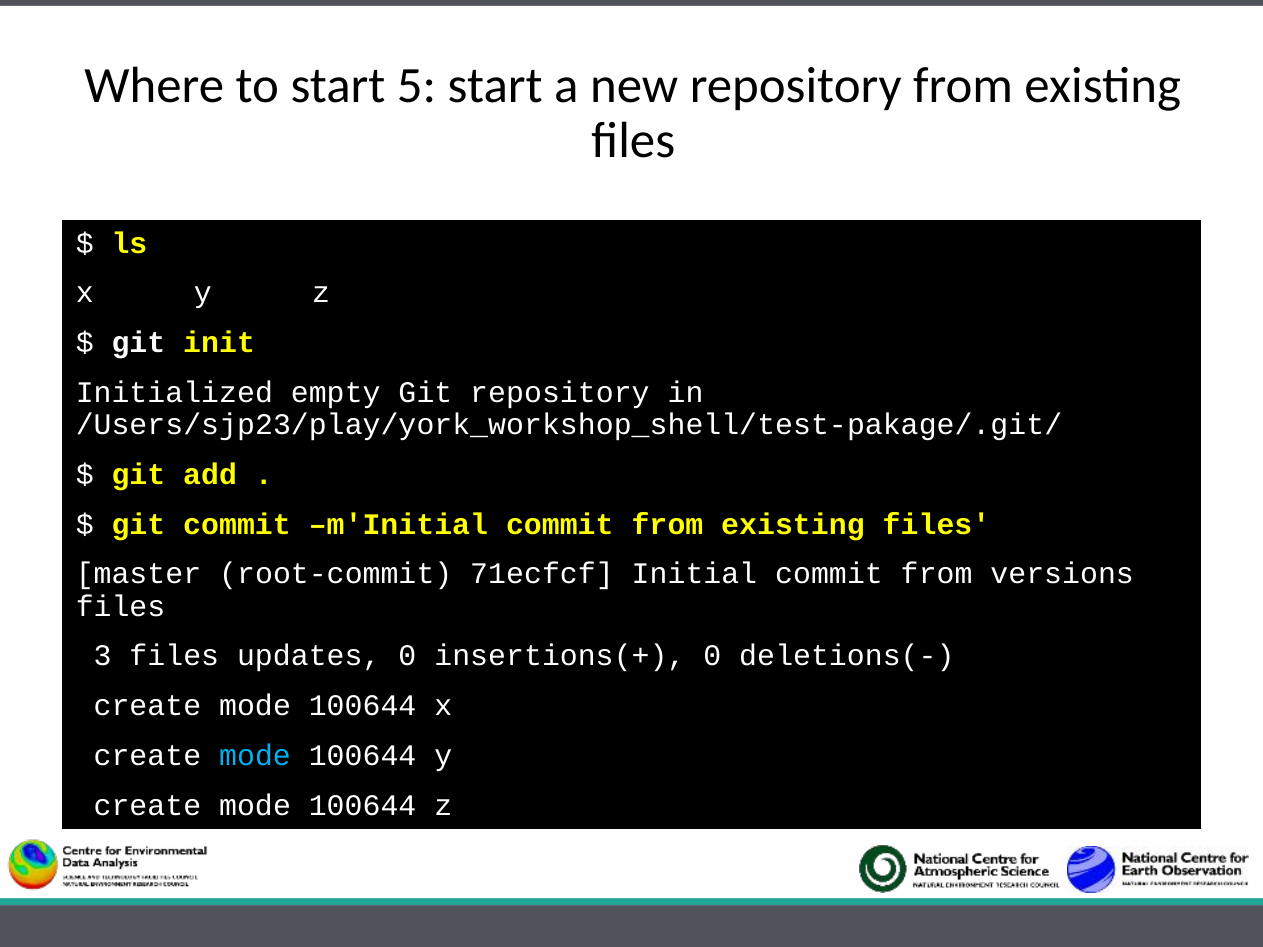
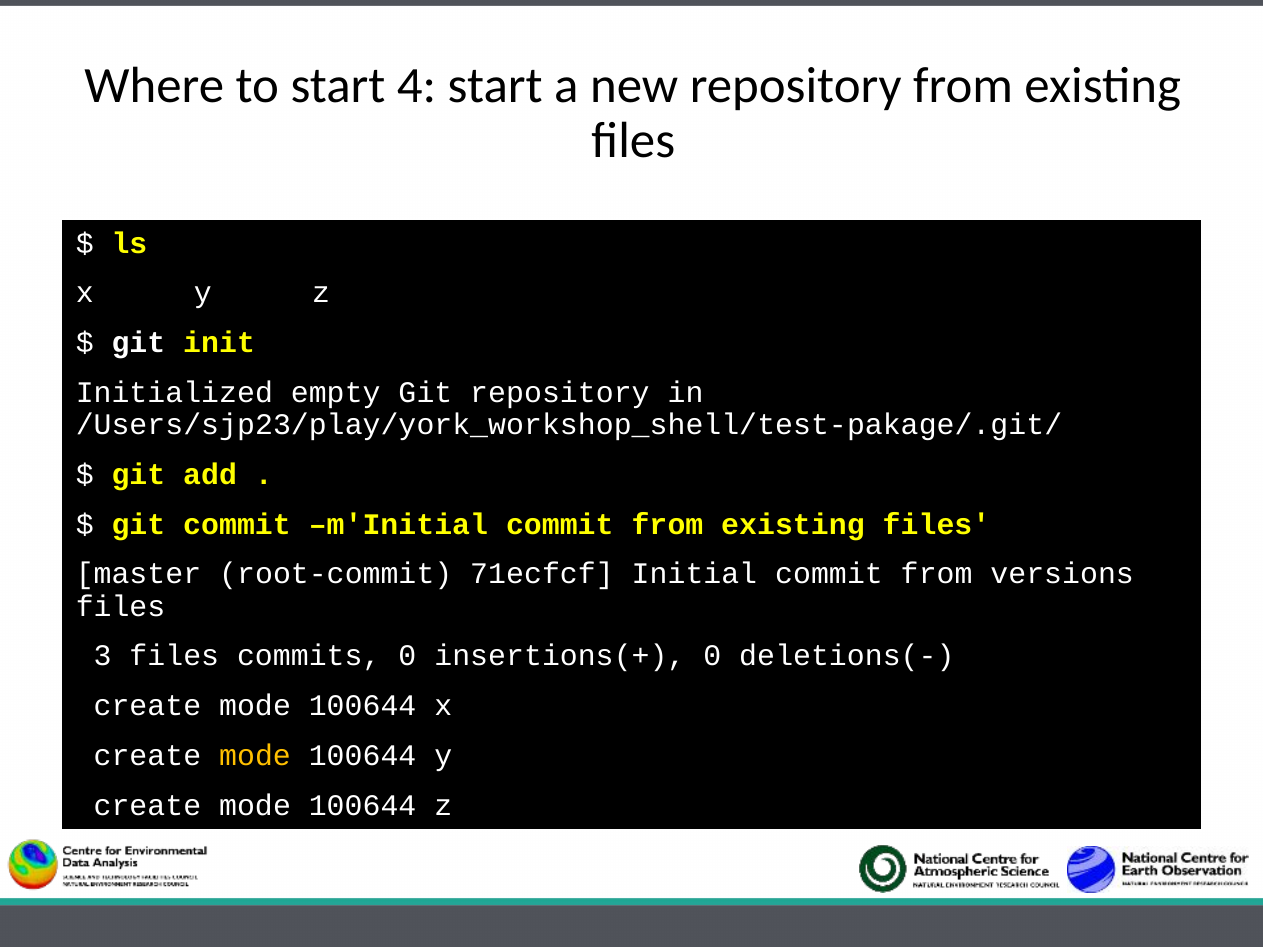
5: 5 -> 4 (417, 86)
updates: updates -> commits (309, 656)
mode colour: light blue -> yellow (255, 756)
